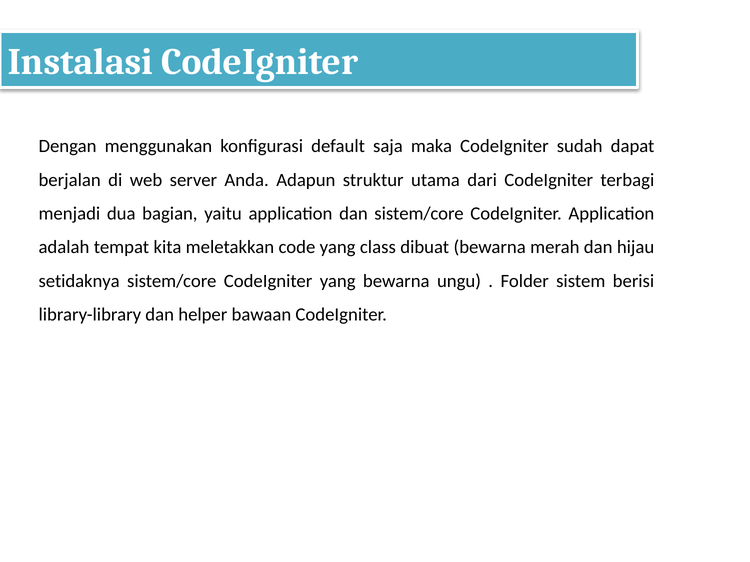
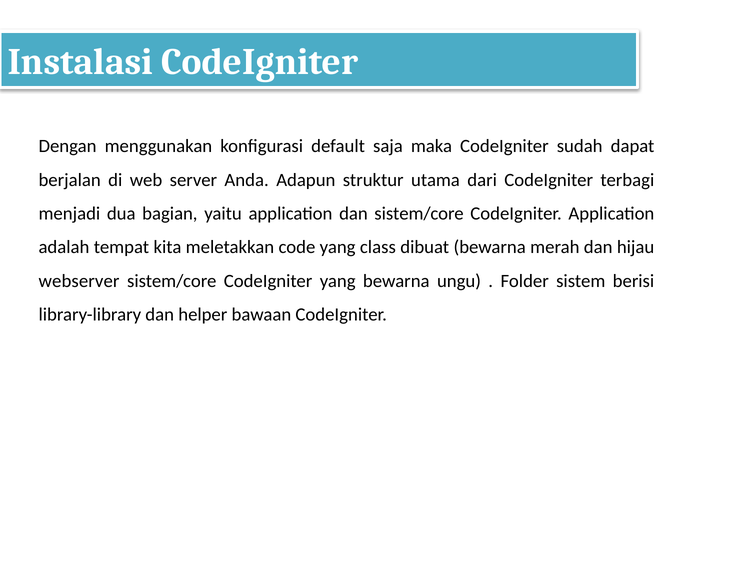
setidaknya: setidaknya -> webserver (79, 281)
